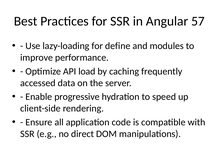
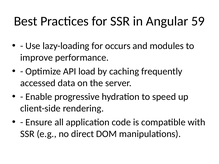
57: 57 -> 59 (198, 21)
define: define -> occurs (118, 46)
